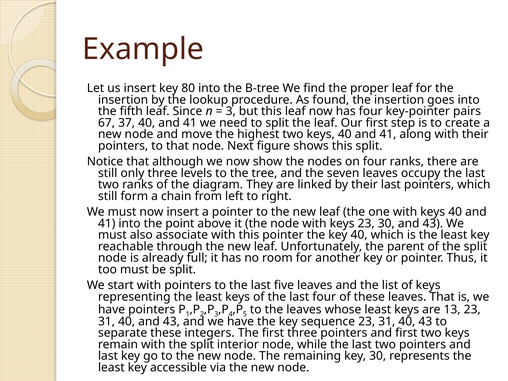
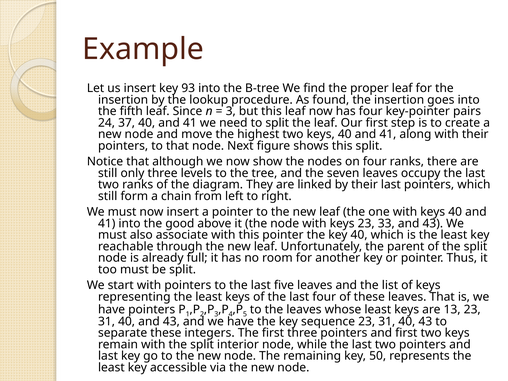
80: 80 -> 93 (188, 88)
67: 67 -> 24 (107, 123)
point: point -> good (180, 223)
23 30: 30 -> 33 (386, 223)
key 30: 30 -> 50 (378, 356)
